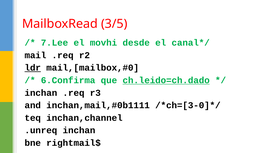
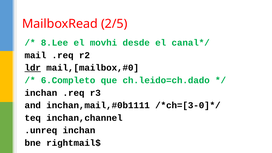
3/5: 3/5 -> 2/5 (114, 24)
7.Lee: 7.Lee -> 8.Lee (54, 43)
6.Confirma: 6.Confirma -> 6.Completo (68, 80)
ch.leido=ch.dado underline: present -> none (166, 80)
